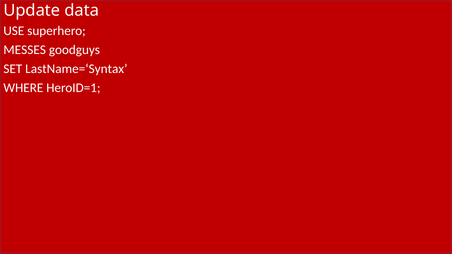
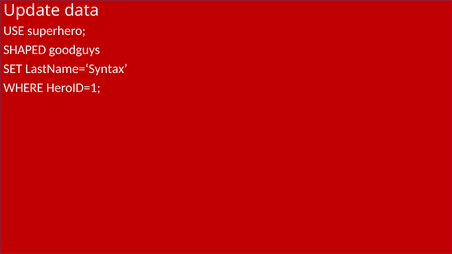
MESSES: MESSES -> SHAPED (25, 50)
